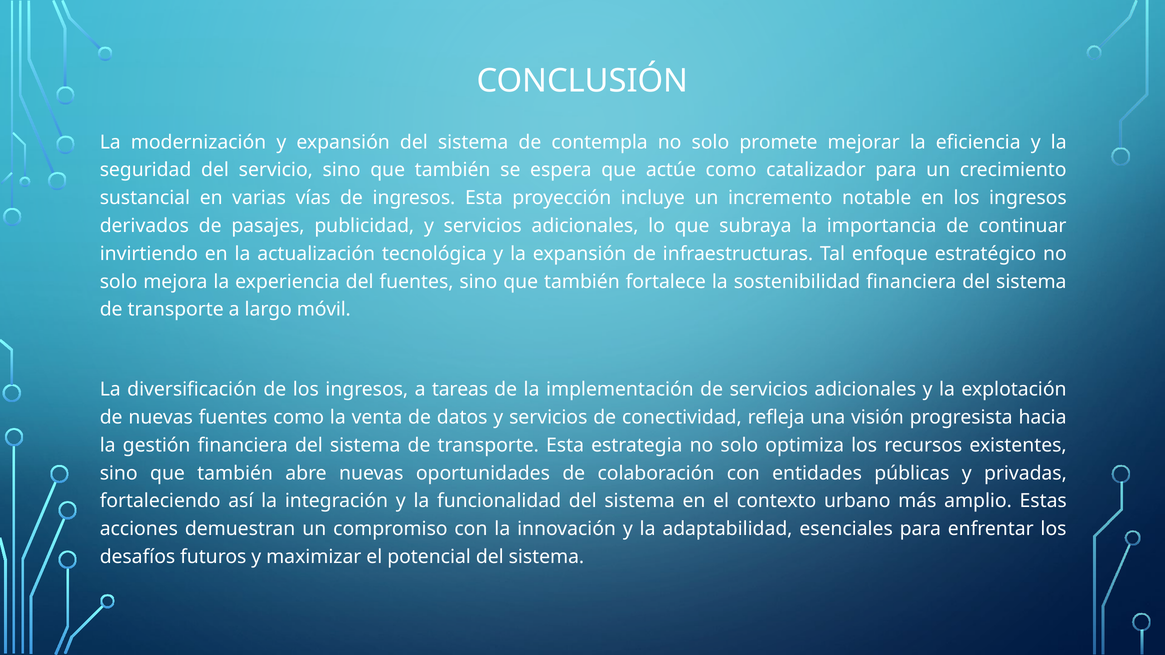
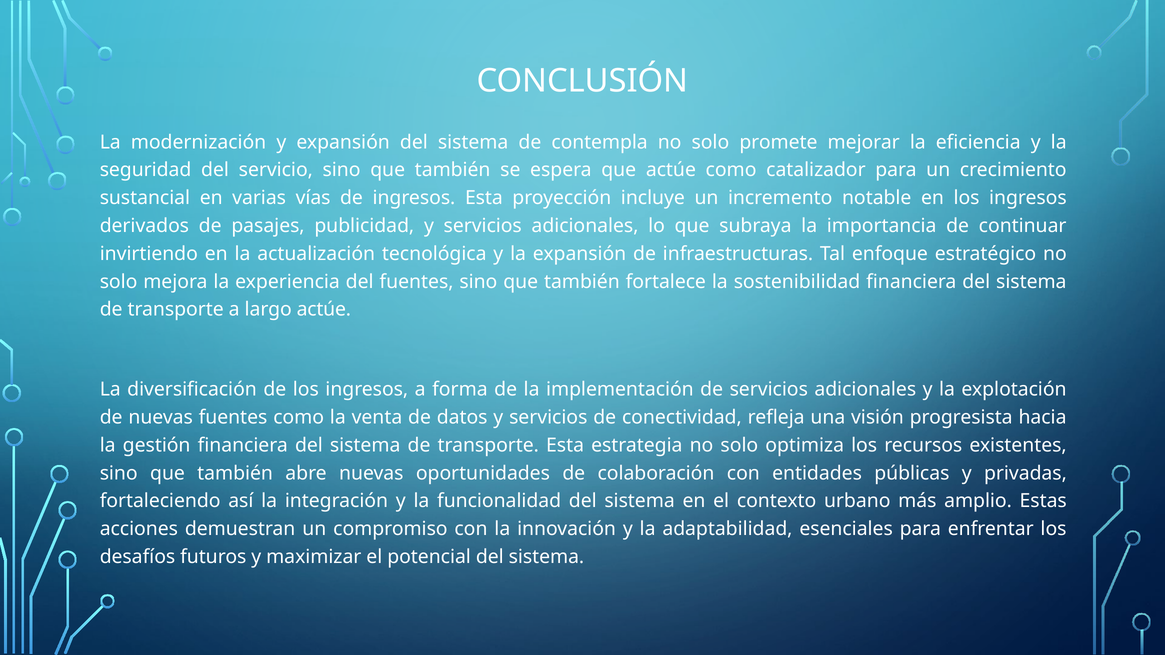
largo móvil: móvil -> actúe (324, 310)
tareas: tareas -> forma (460, 390)
